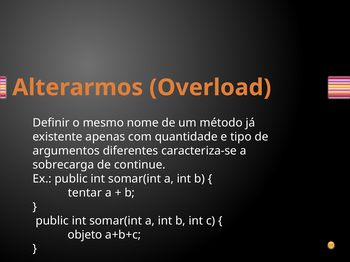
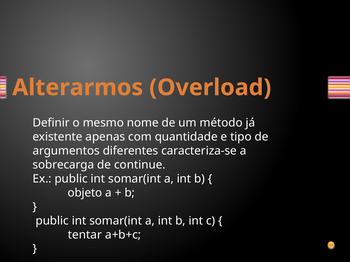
tentar: tentar -> objeto (85, 193)
objeto: objeto -> tentar (85, 235)
